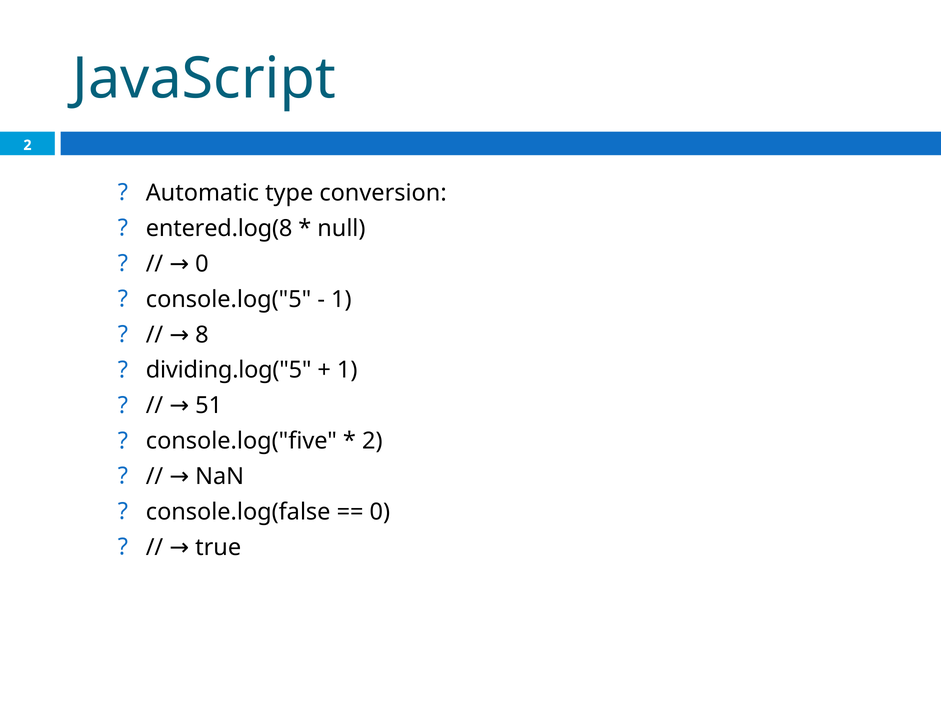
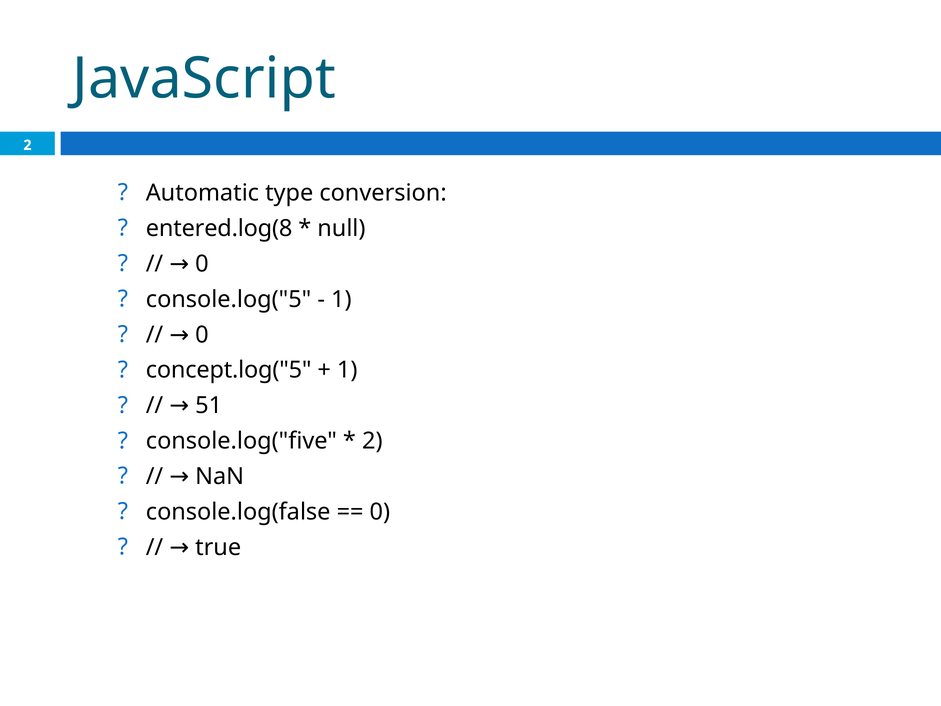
8: 8 -> 0 (202, 335)
dividing.log("5: dividing.log("5 -> concept.log("5 (229, 370)
